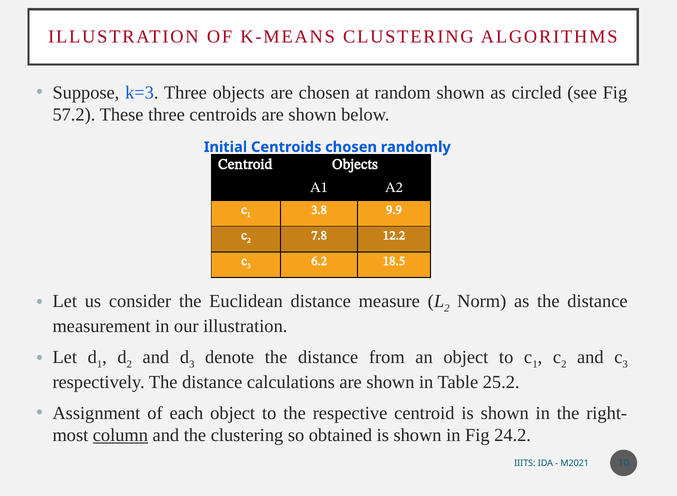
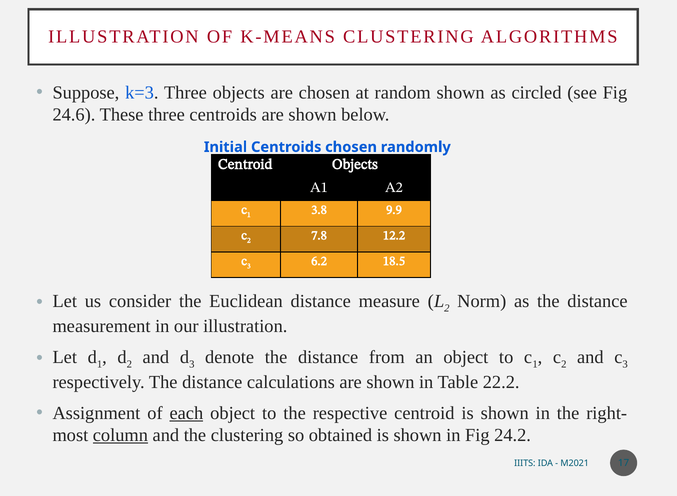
57.2: 57.2 -> 24.6 (74, 115)
25.2: 25.2 -> 22.2 (501, 382)
each underline: none -> present (186, 413)
10: 10 -> 17 (624, 463)
